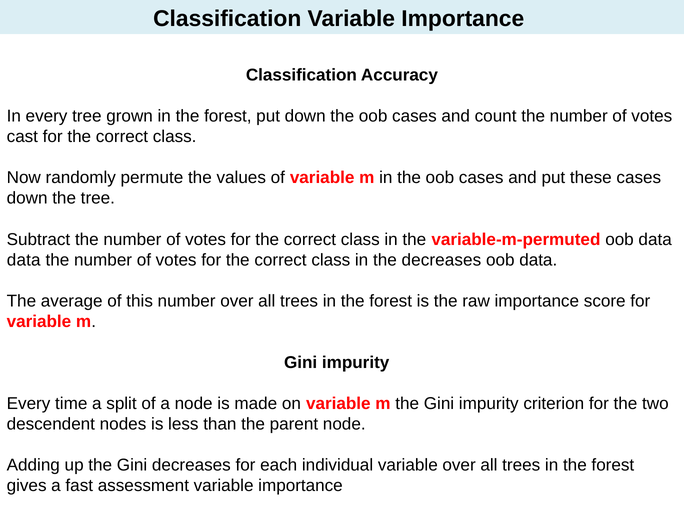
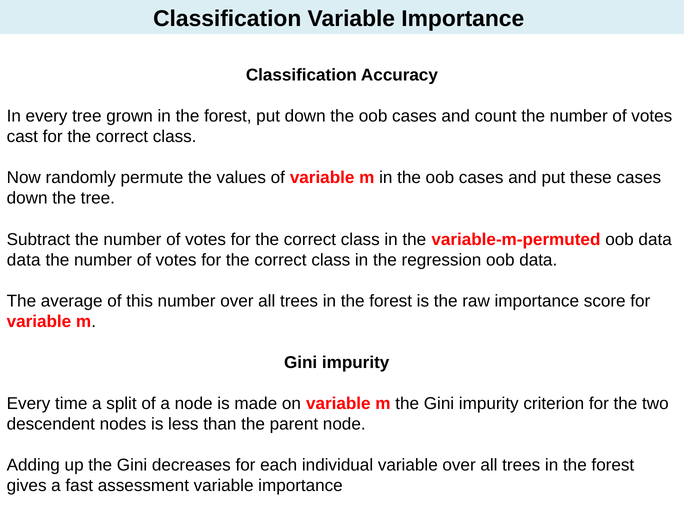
the decreases: decreases -> regression (441, 260)
